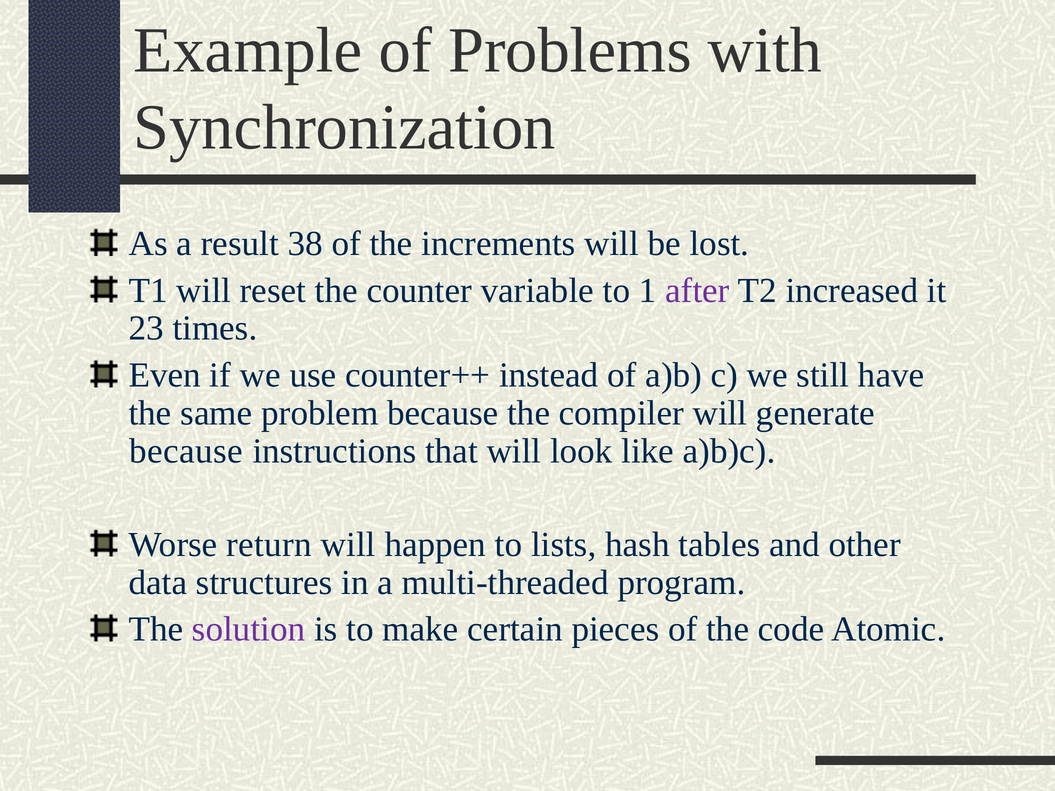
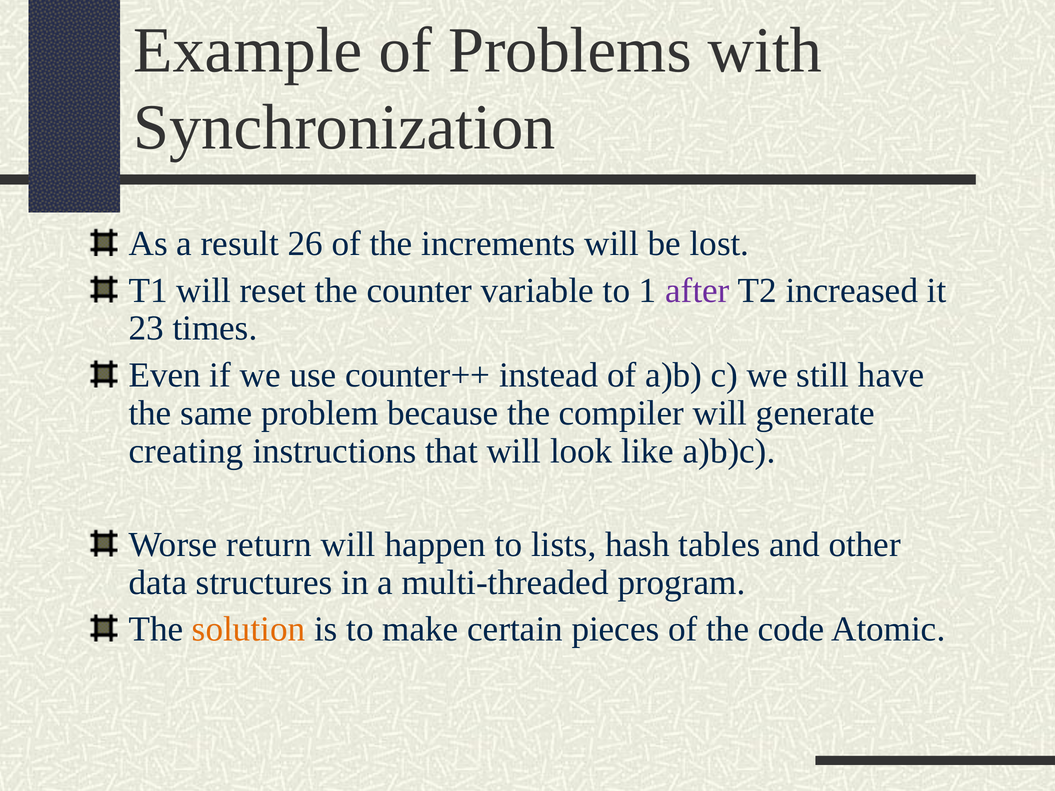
38: 38 -> 26 (305, 244)
because: because -> creating (186, 451)
solution colour: purple -> orange (249, 629)
